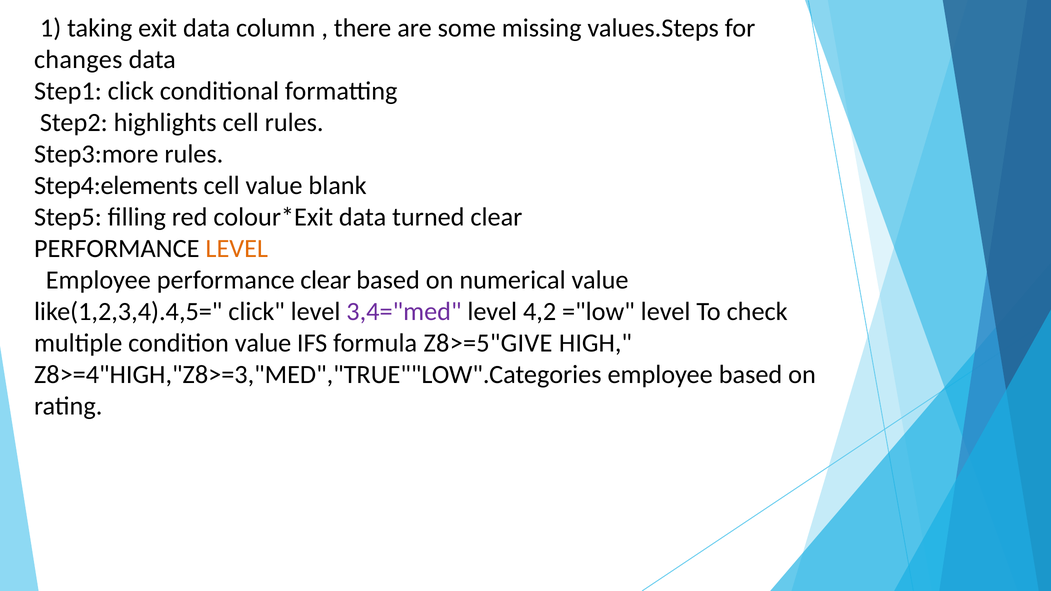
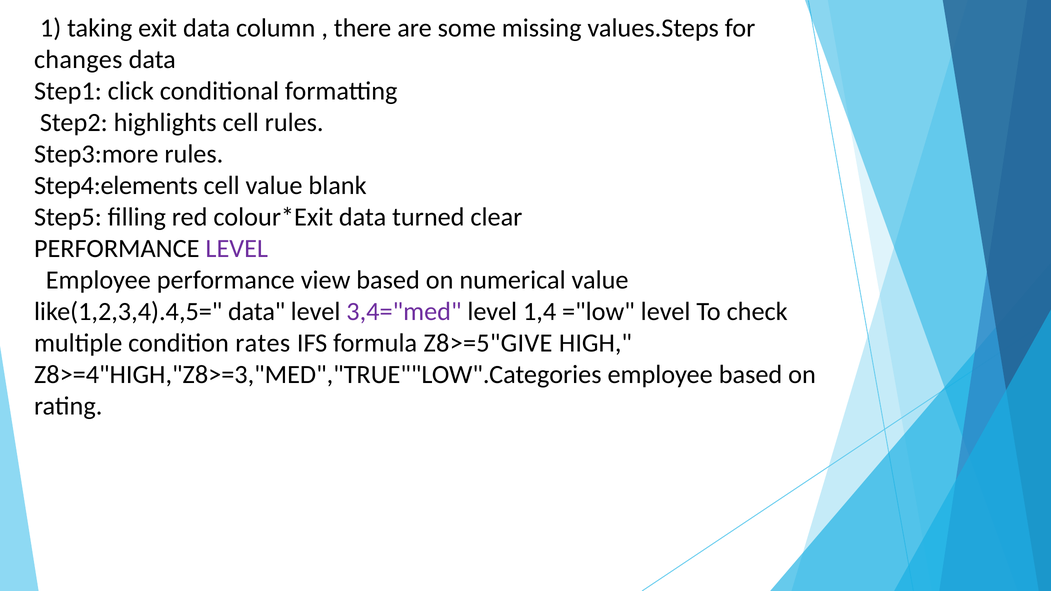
LEVEL colour: orange -> purple (237, 249)
performance clear: clear -> view (326, 280)
like(1,2,3,4).4,5= click: click -> data (257, 312)
4,2: 4,2 -> 1,4 (540, 312)
condition value: value -> rates (263, 343)
